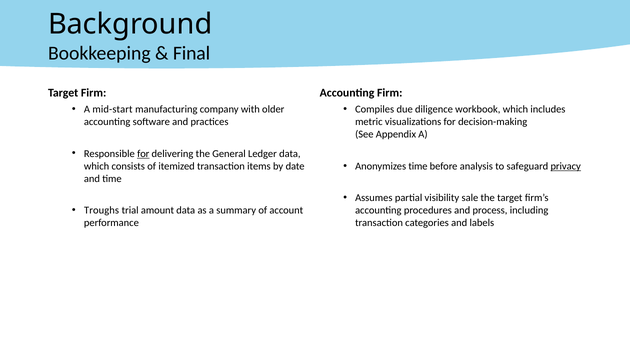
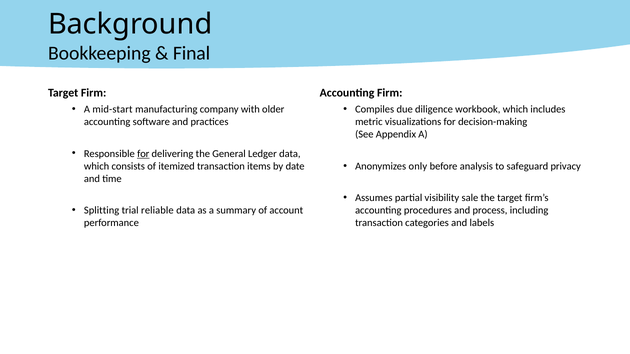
Anonymizes time: time -> only (418, 166)
privacy underline: present -> none (566, 166)
Troughs: Troughs -> Splitting (102, 211)
amount: amount -> reliable (157, 211)
